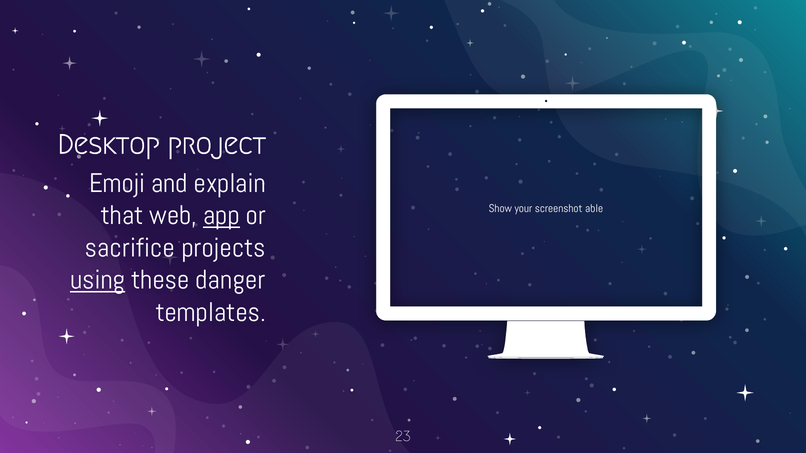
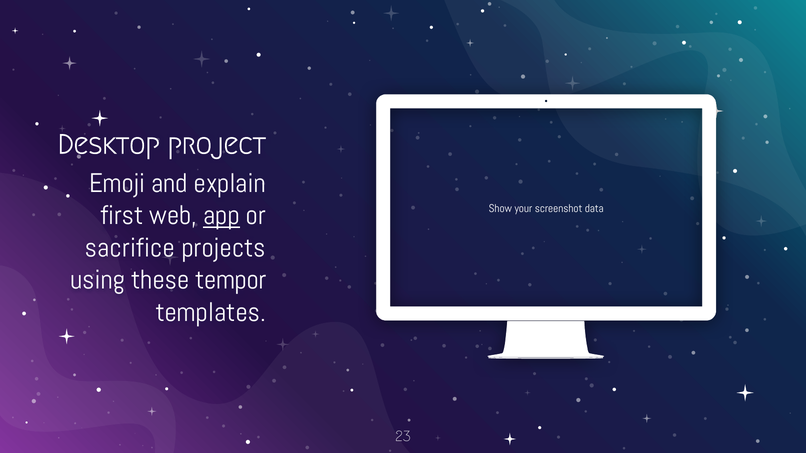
able: able -> data (594, 209)
that: that -> first (122, 216)
using underline: present -> none (98, 280)
danger: danger -> tempor (231, 280)
